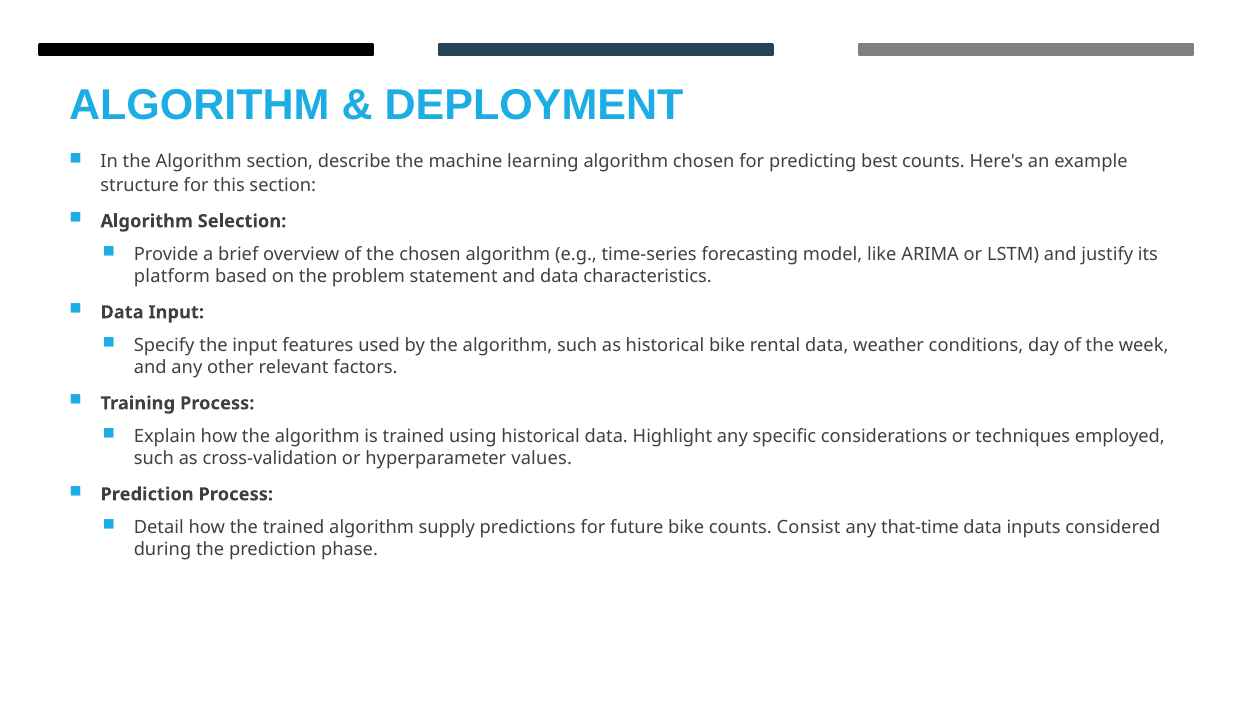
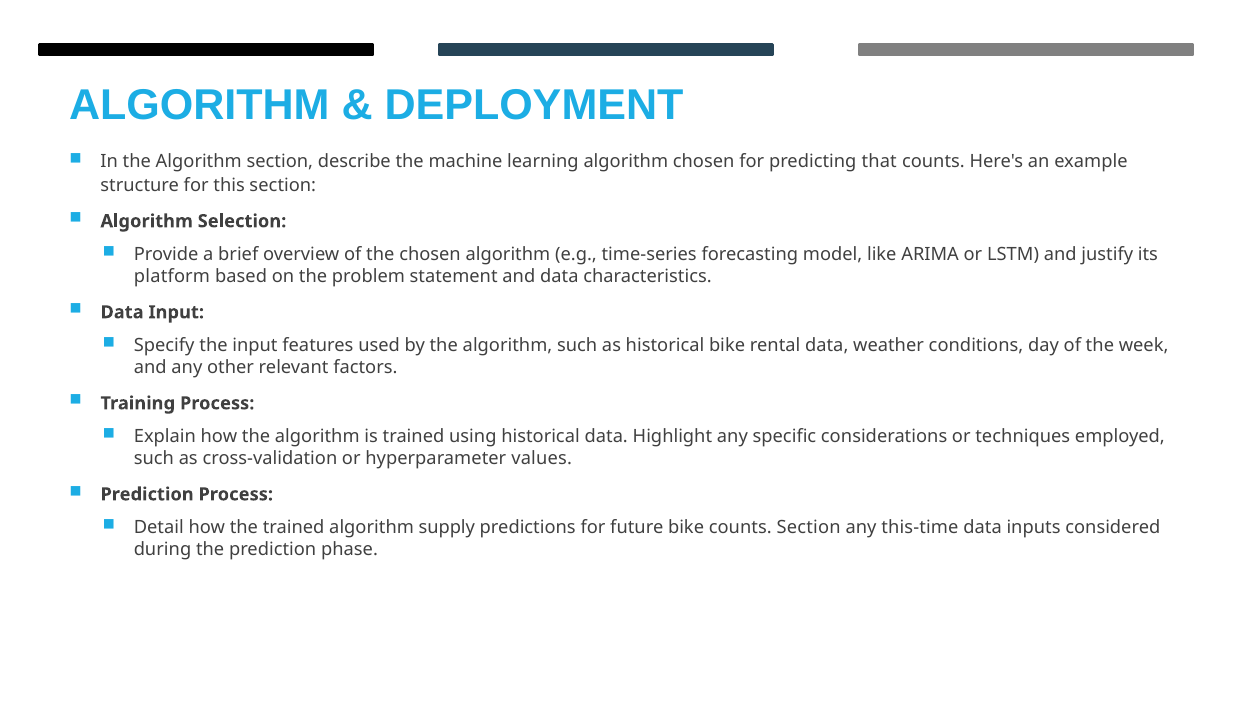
best: best -> that (879, 161)
counts Consist: Consist -> Section (809, 528)
that-time: that-time -> this-time (920, 528)
